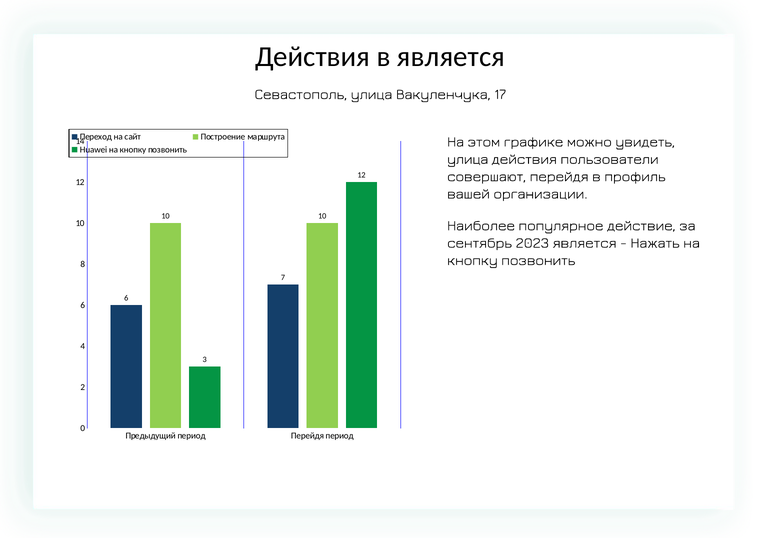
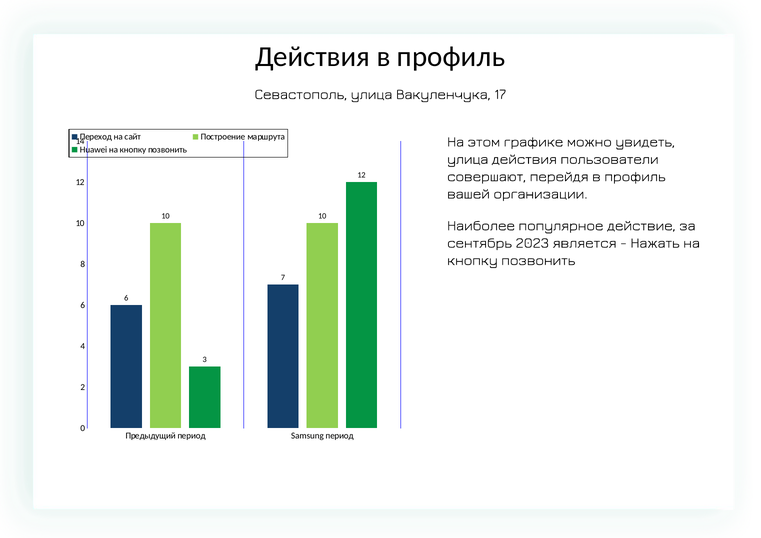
Действия в является: является -> профиль (451, 57)
период Перейдя: Перейдя -> Samsung (307, 436)
